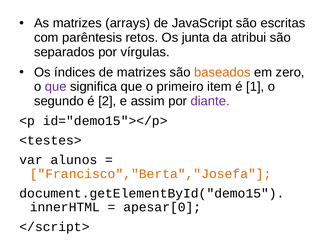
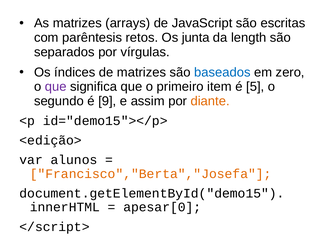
atribui: atribui -> length (249, 38)
baseados colour: orange -> blue (222, 72)
1: 1 -> 5 (255, 87)
2: 2 -> 9 (107, 101)
diante colour: purple -> orange (210, 101)
<testes>: <testes> -> <edição> (51, 141)
